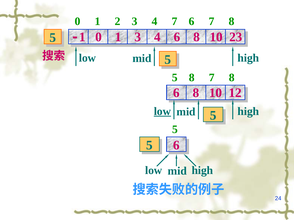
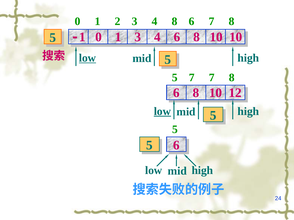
4 7: 7 -> 8 (174, 21)
10 23: 23 -> 10 (236, 37)
low underline: none -> present (87, 58)
5 8: 8 -> 7 (192, 78)
